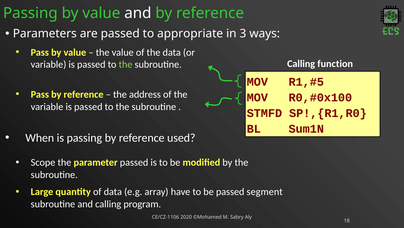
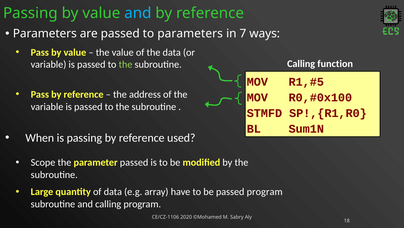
and colour: white -> light blue (138, 13)
to appropriate: appropriate -> parameters (190, 34)
3: 3 -> 7 (243, 34)
passed segment: segment -> program (265, 191)
